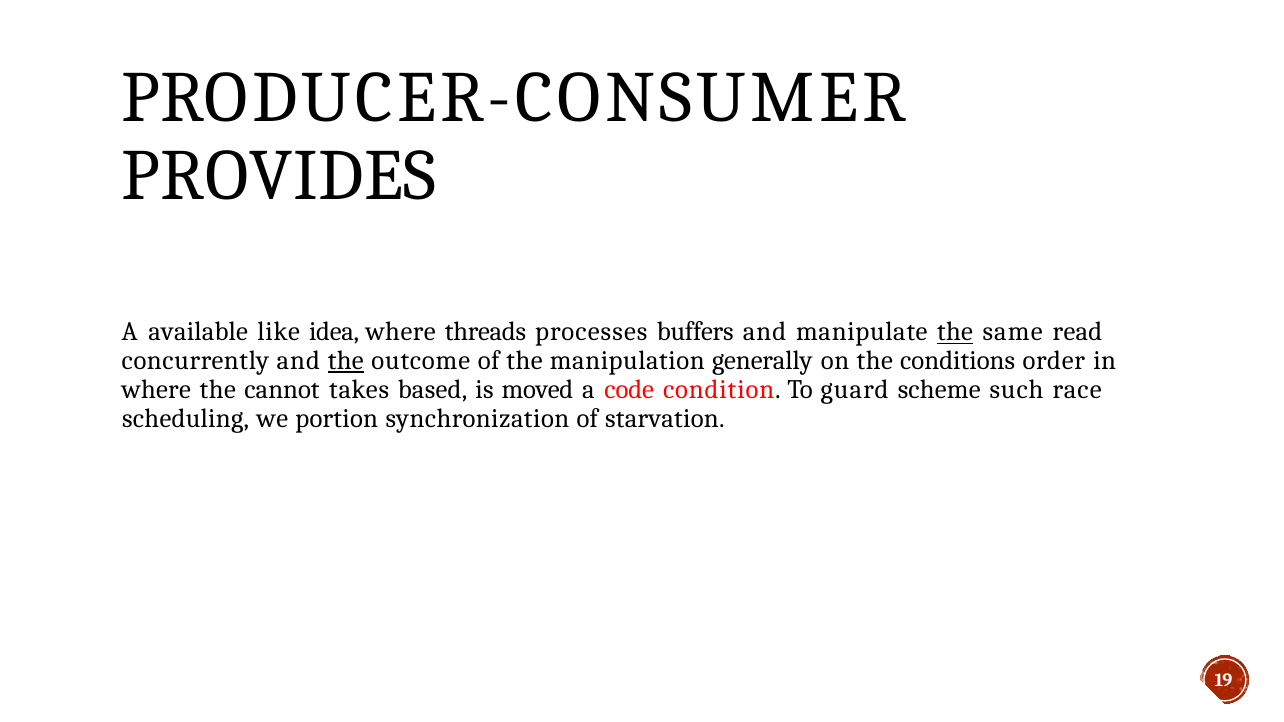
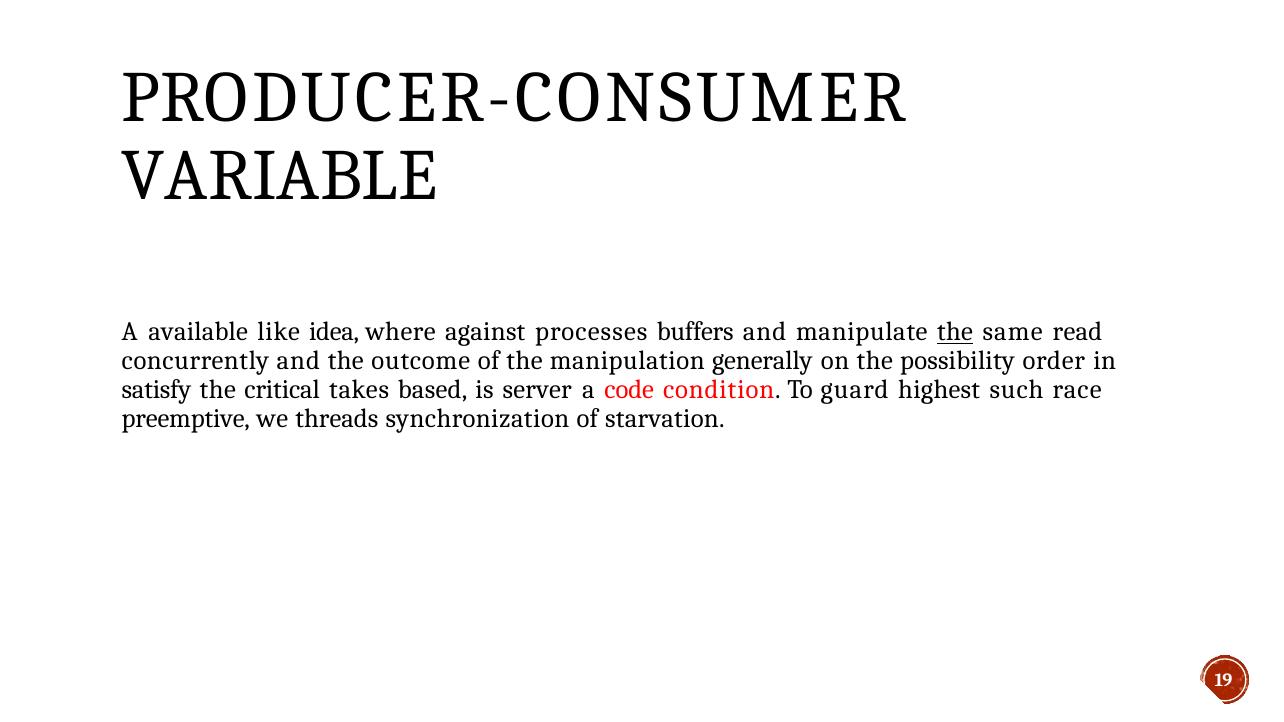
PROVIDES: PROVIDES -> VARIABLE (279, 176)
threads: threads -> against (485, 332)
the underline: present -> none (346, 361)
conditions: conditions -> possibility (958, 361)
where: where -> satisfy (156, 390)
cannot: cannot -> critical (282, 390)
moved: moved -> server (537, 390)
scheme: scheme -> highest (939, 390)
scheduling: scheduling -> preemptive (186, 419)
portion: portion -> threads (337, 419)
